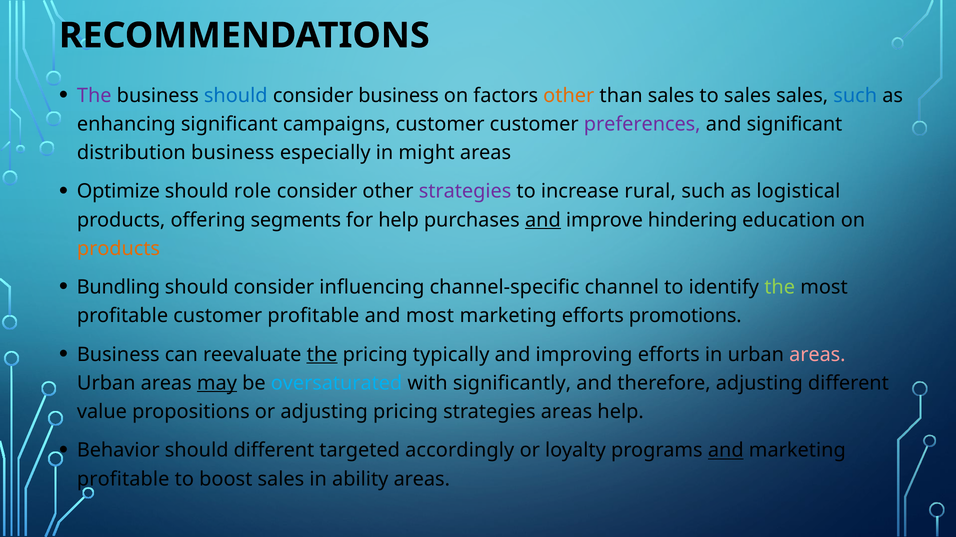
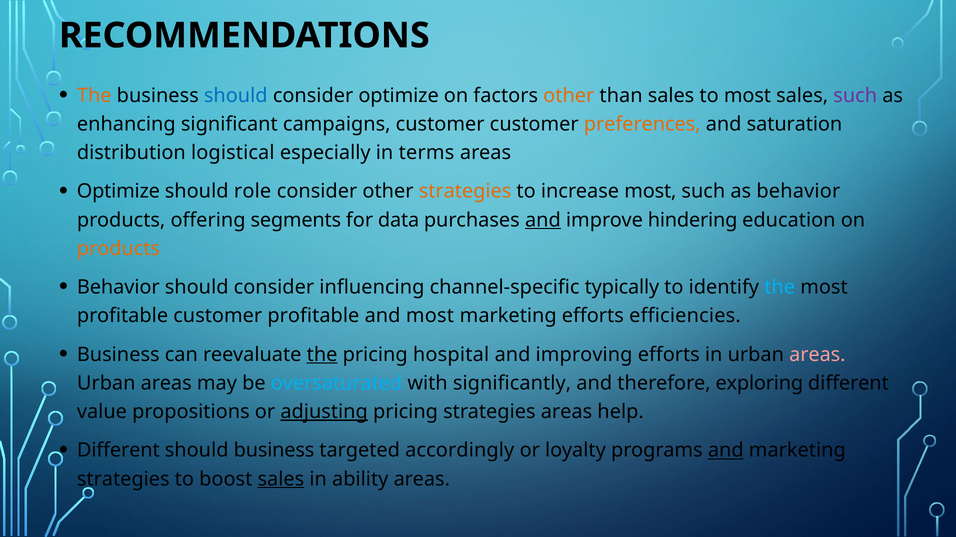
The colour: purple -> orange (94, 96)
consider business: business -> optimize (399, 96)
to sales: sales -> most (747, 96)
such colour: blue -> purple (855, 96)
preferences colour: purple -> orange (642, 124)
and significant: significant -> saturation (795, 124)
distribution business: business -> logistical (233, 153)
might: might -> terms (427, 153)
strategies colour: purple -> orange (465, 192)
increase rural: rural -> most (650, 192)
as logistical: logistical -> behavior (798, 192)
for help: help -> data (399, 220)
Bundling: Bundling -> Behavior (118, 288)
channel: channel -> typically (622, 288)
the colour: light green -> light blue (780, 288)
promotions: promotions -> efficiencies (685, 316)
typically: typically -> hospital (451, 355)
may underline: present -> none (217, 384)
therefore adjusting: adjusting -> exploring (759, 384)
adjusting underline: none -> present (324, 412)
Behavior: Behavior -> Different (118, 451)
should different: different -> business (274, 451)
profitable: profitable -> strategies (123, 480)
sales underline: none -> present (281, 480)
